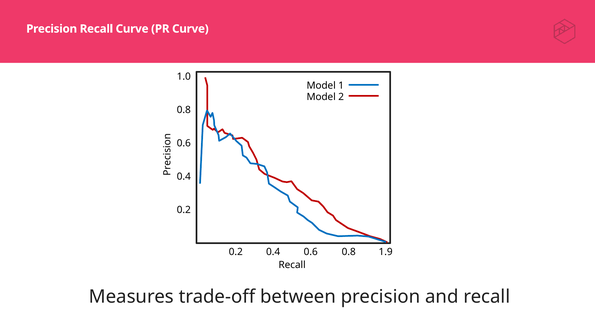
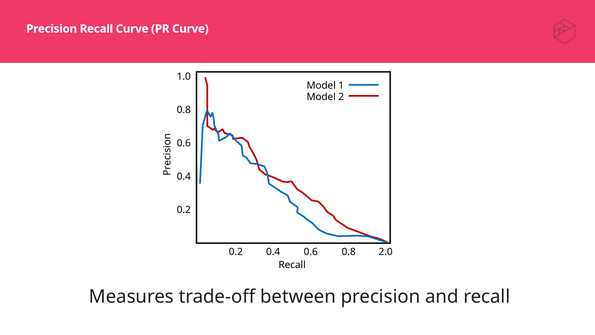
1.9: 1.9 -> 2.0 (386, 252)
